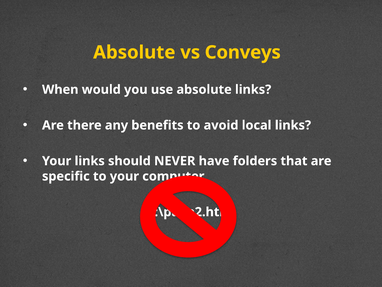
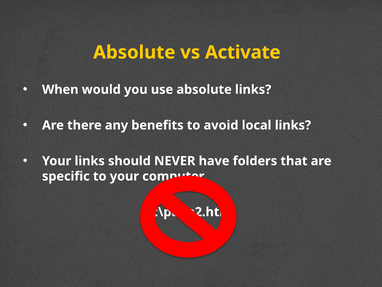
Conveys: Conveys -> Activate (243, 52)
